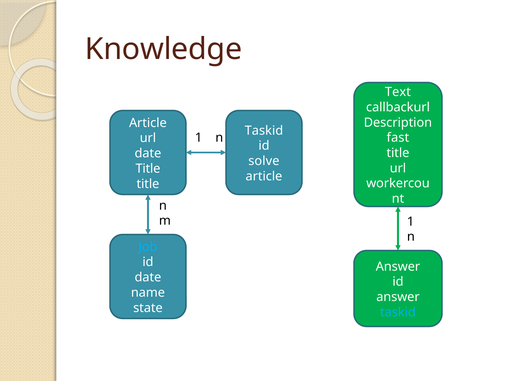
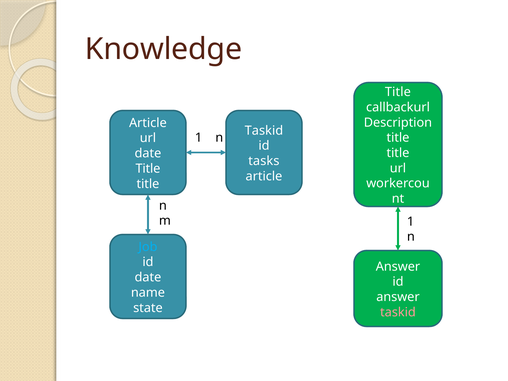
Text: Text -> Title (398, 92)
fast: fast -> title (398, 138)
solve: solve -> tasks (264, 161)
taskid colour: light blue -> pink (398, 312)
